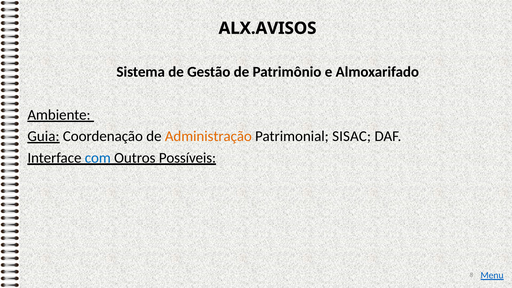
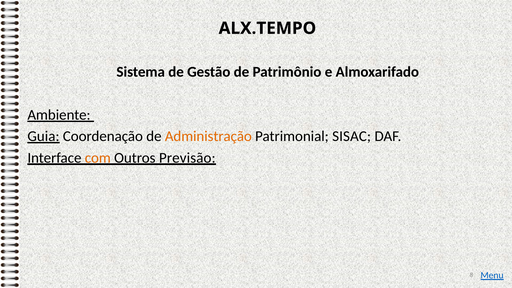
ALX.AVISOS: ALX.AVISOS -> ALX.TEMPO (267, 28)
com colour: blue -> orange (98, 158)
Possíveis: Possíveis -> Previsão (187, 158)
